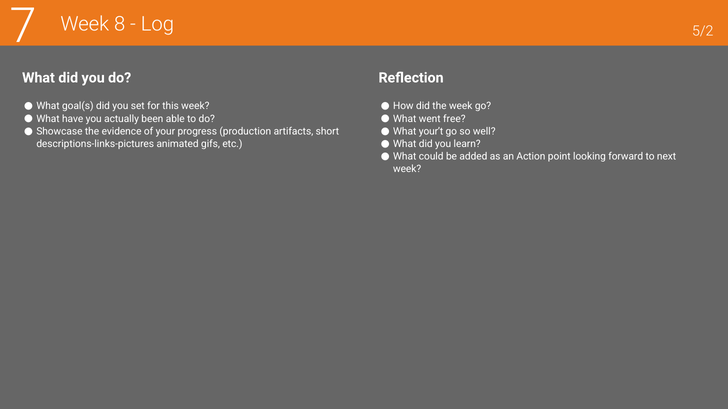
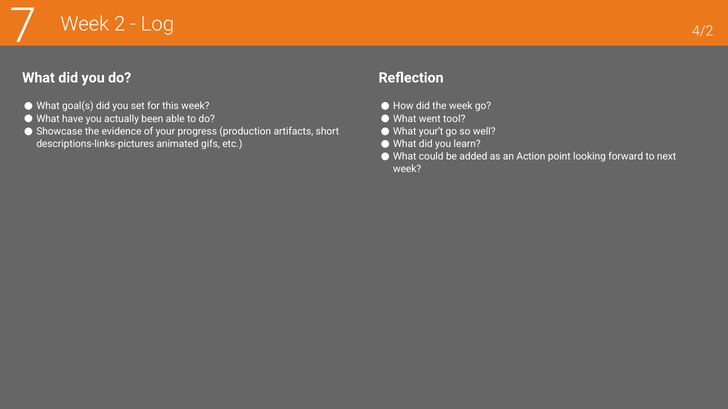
8: 8 -> 2 (120, 24)
5/2: 5/2 -> 4/2 (703, 31)
free: free -> tool (454, 119)
